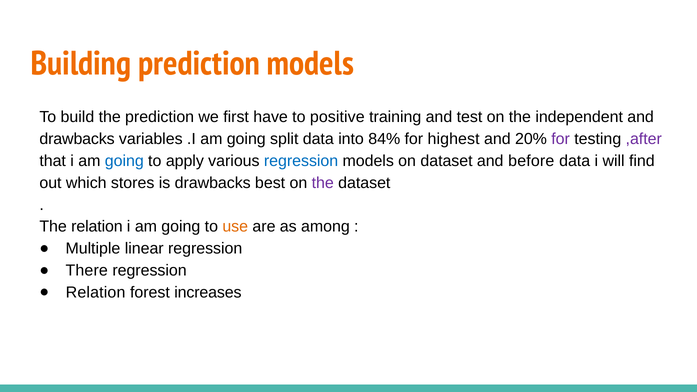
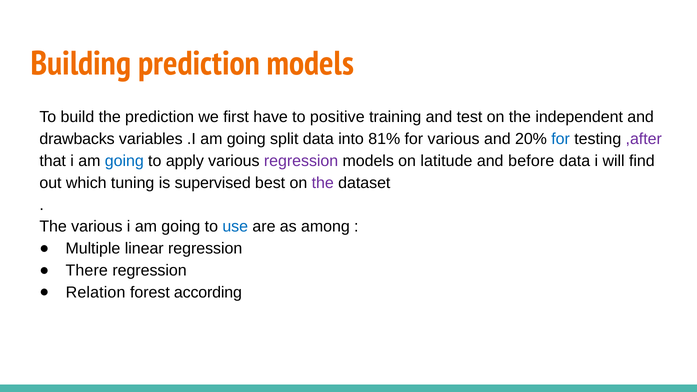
84%: 84% -> 81% (384, 139)
for highest: highest -> various (454, 139)
for colour: purple -> blue (561, 139)
regression colour: blue -> purple (301, 161)
on dataset: dataset -> latitude (446, 161)
stores: stores -> tuning (133, 183)
is drawbacks: drawbacks -> supervised (213, 183)
The relation: relation -> various (97, 227)
use colour: orange -> blue (235, 227)
increases: increases -> according (208, 293)
